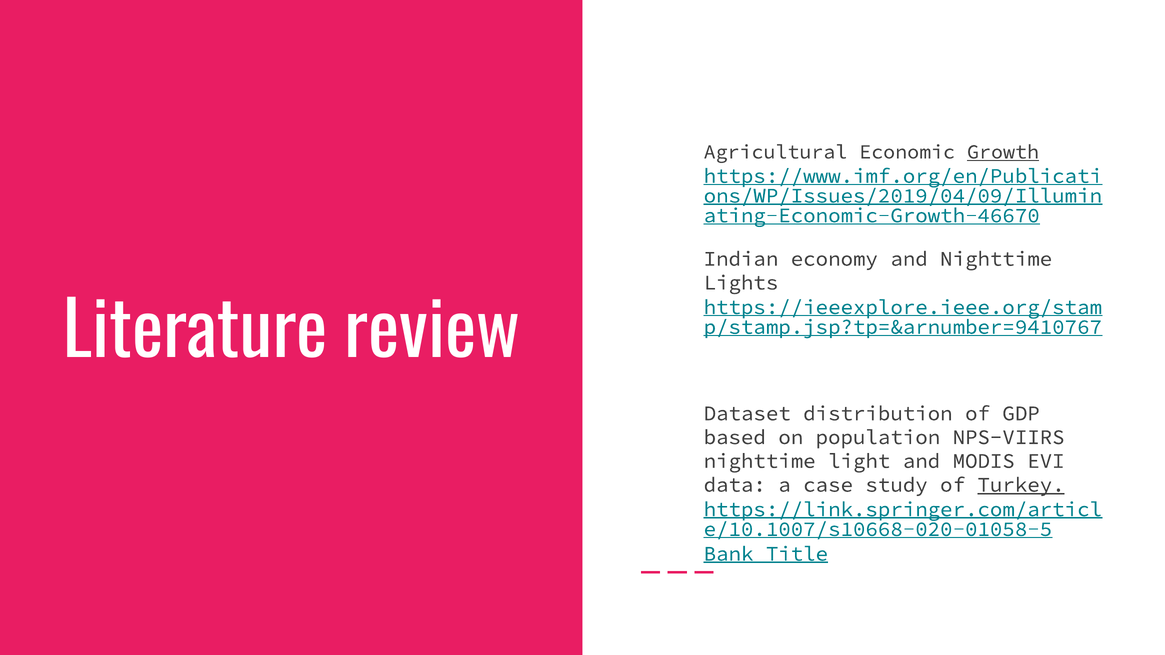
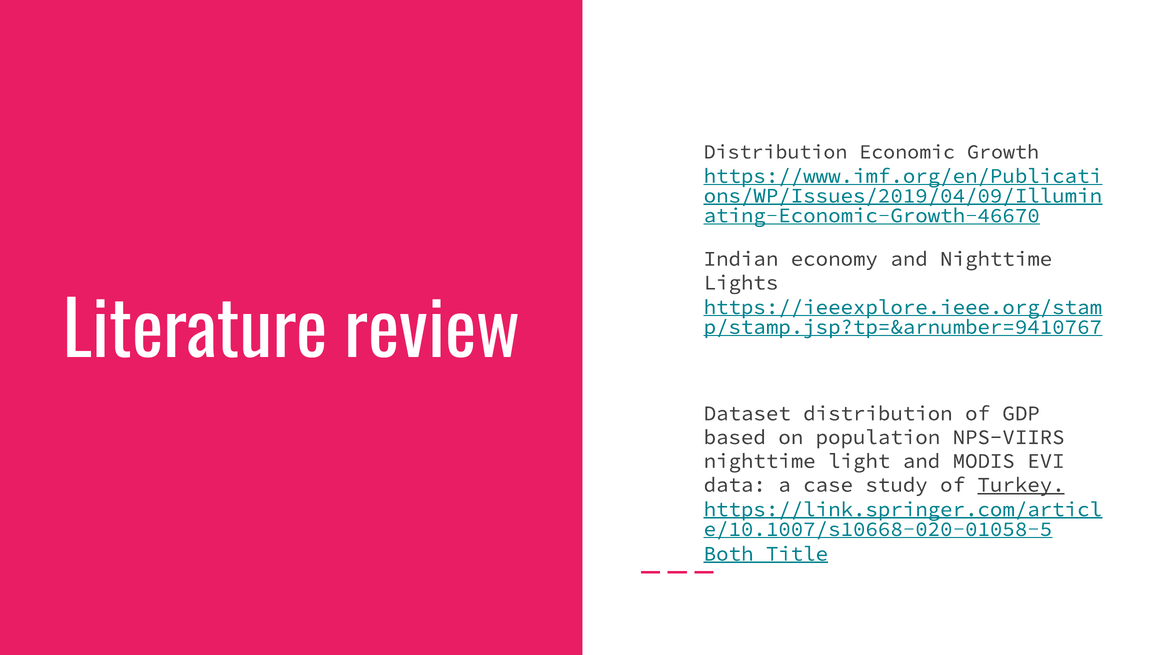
Agricultural: Agricultural -> Distribution (775, 152)
Growth underline: present -> none (1003, 152)
Bank: Bank -> Both (729, 554)
